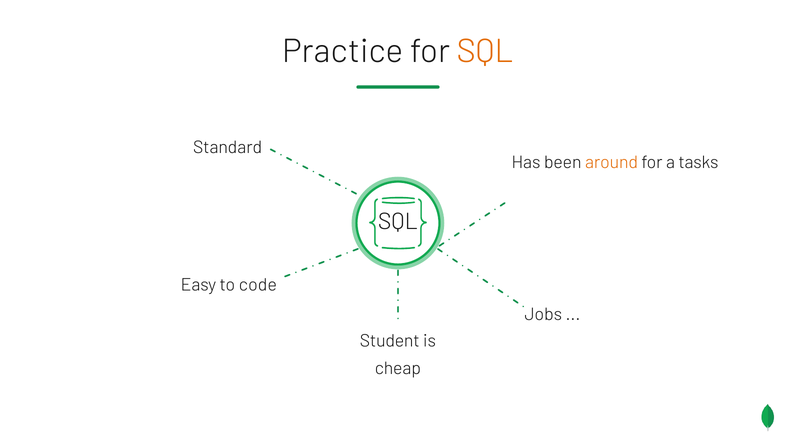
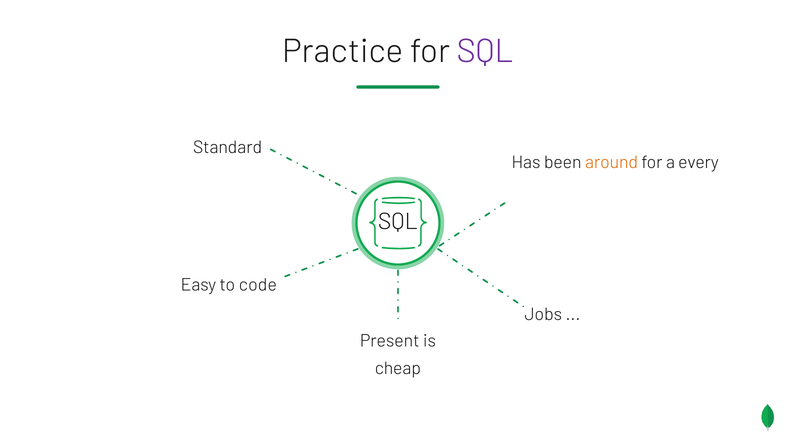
SQL colour: orange -> purple (485, 52)
tasks: tasks -> every (698, 162)
Student: Student -> Present (390, 341)
